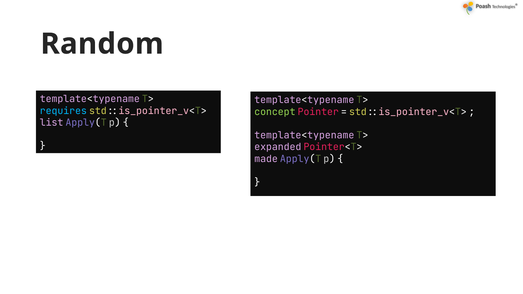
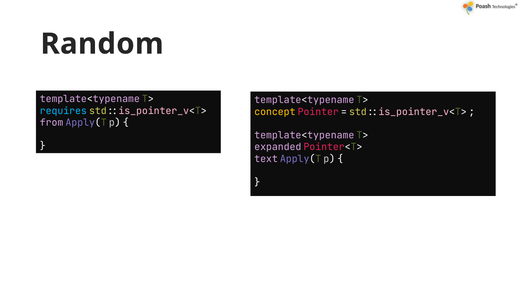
concept colour: light green -> yellow (275, 112)
list: list -> from (52, 123)
made: made -> text (266, 159)
